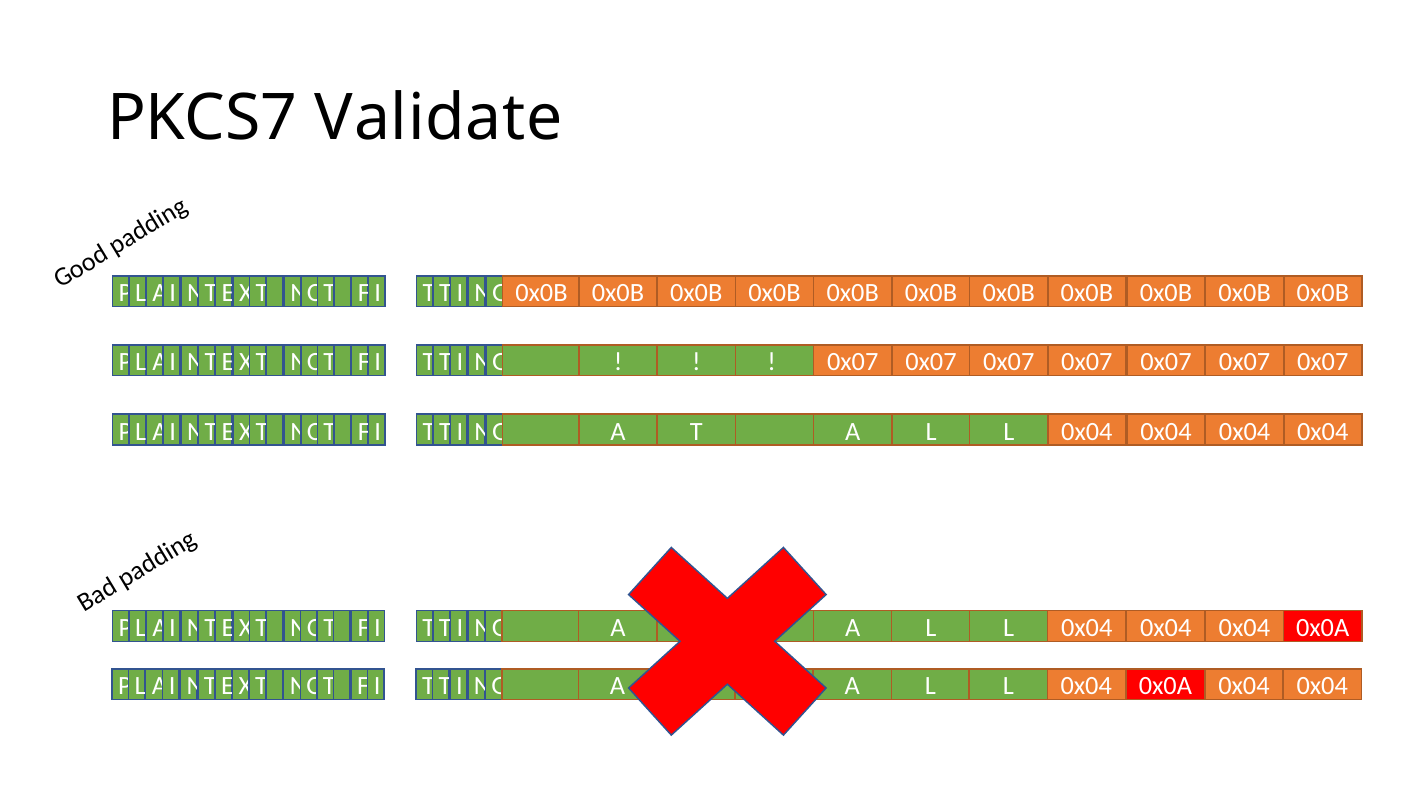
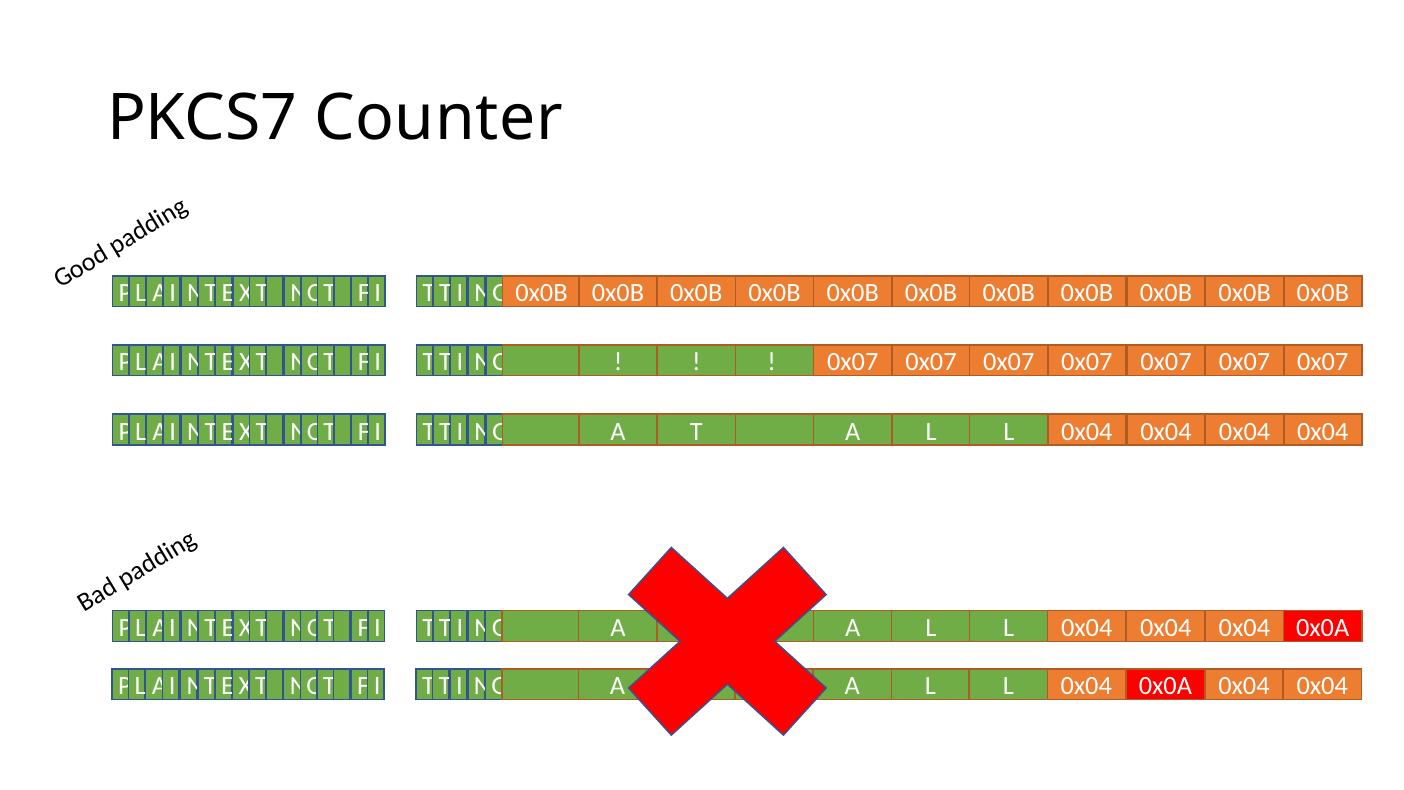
Validate: Validate -> Counter (439, 118)
